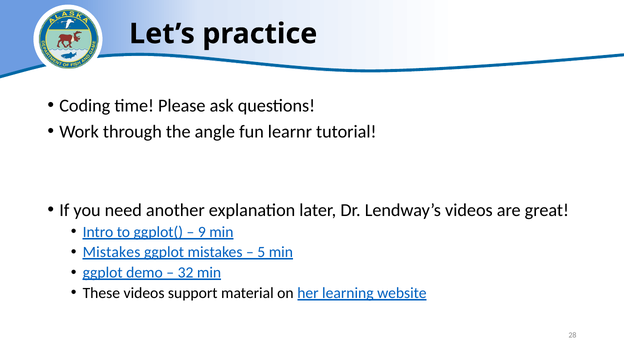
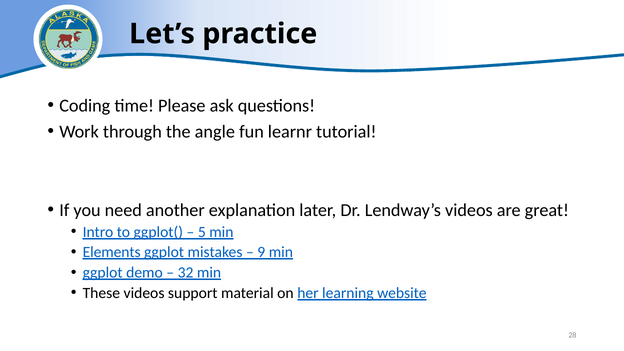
9: 9 -> 5 (202, 232)
Mistakes: Mistakes -> Elements (112, 252)
5: 5 -> 9 (261, 252)
